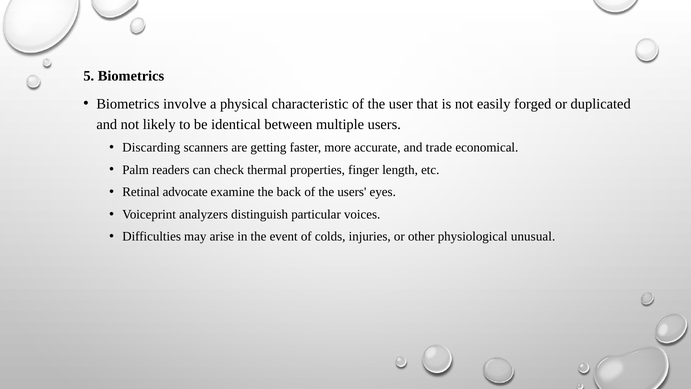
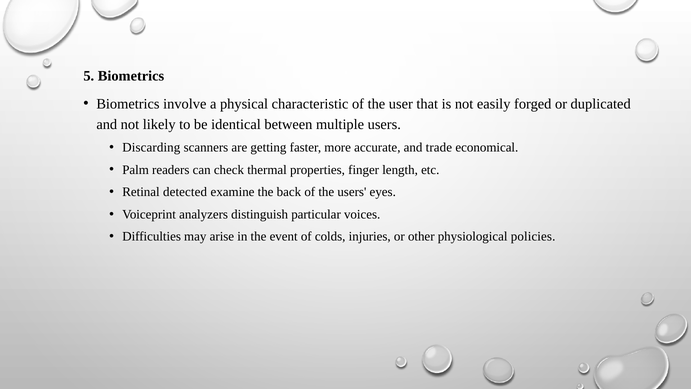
advocate: advocate -> detected (185, 192)
unusual: unusual -> policies (533, 236)
